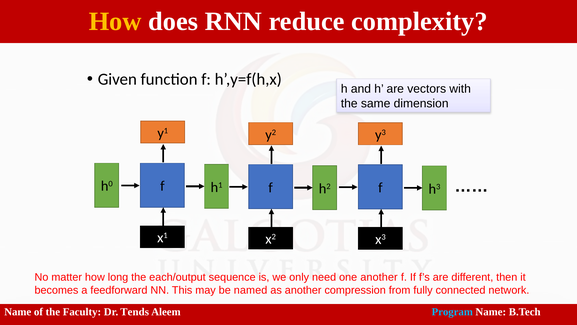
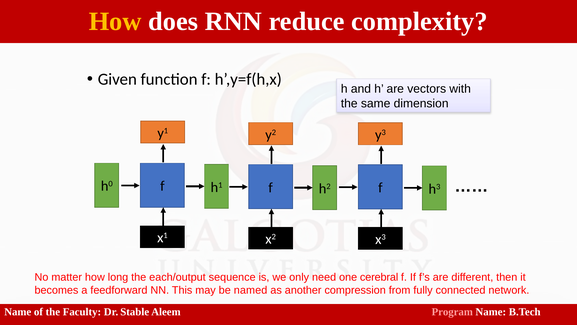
one another: another -> cerebral (379, 277)
Tends: Tends -> Stable (135, 312)
Program colour: light blue -> pink (452, 312)
